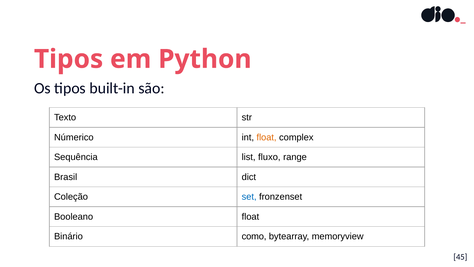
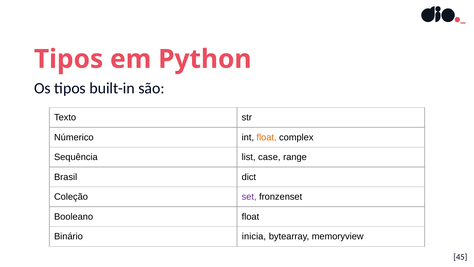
fluxo: fluxo -> case (269, 157)
set colour: blue -> purple (249, 197)
como: como -> inicia (254, 236)
